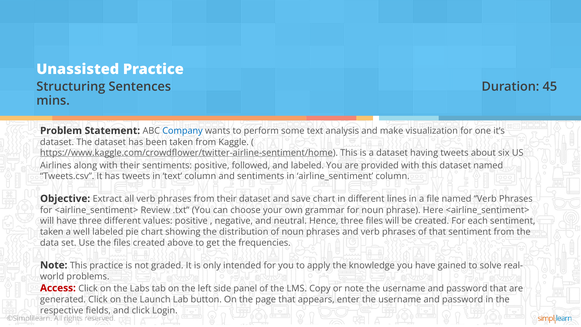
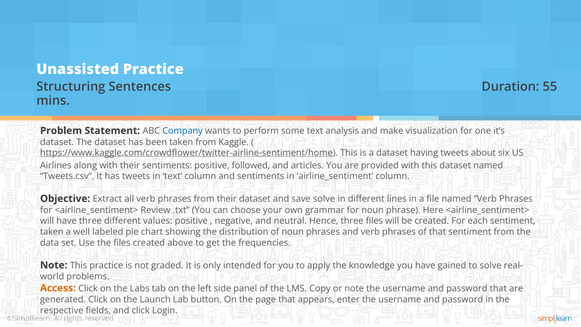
45: 45 -> 55 (550, 87)
and labeled: labeled -> articles (307, 165)
save chart: chart -> solve (324, 199)
Access colour: red -> orange (58, 288)
